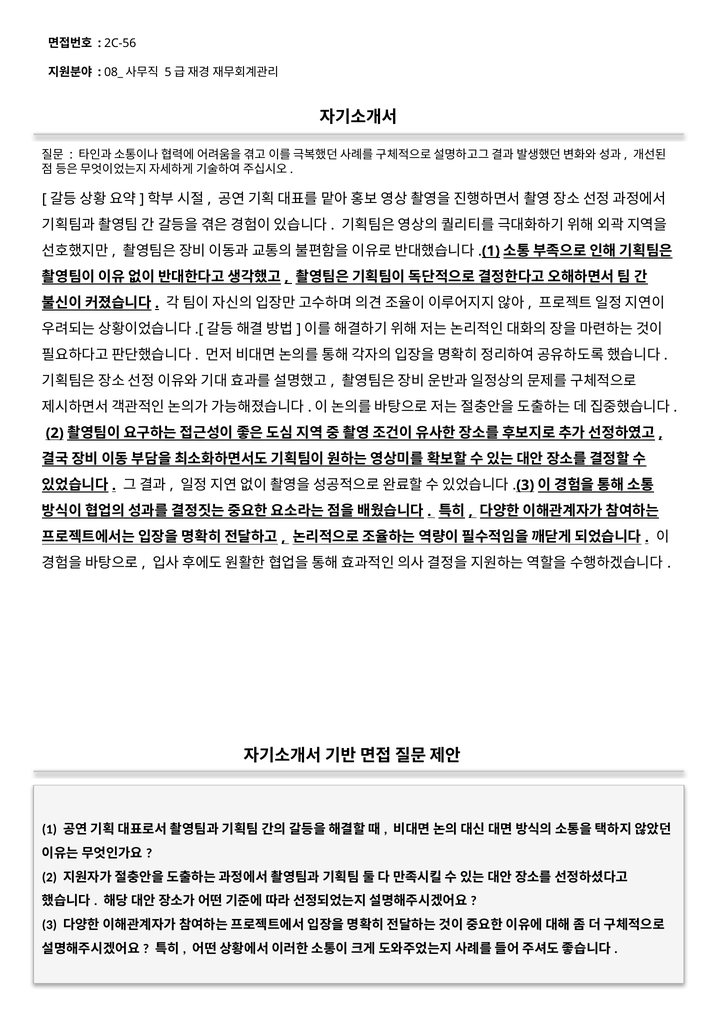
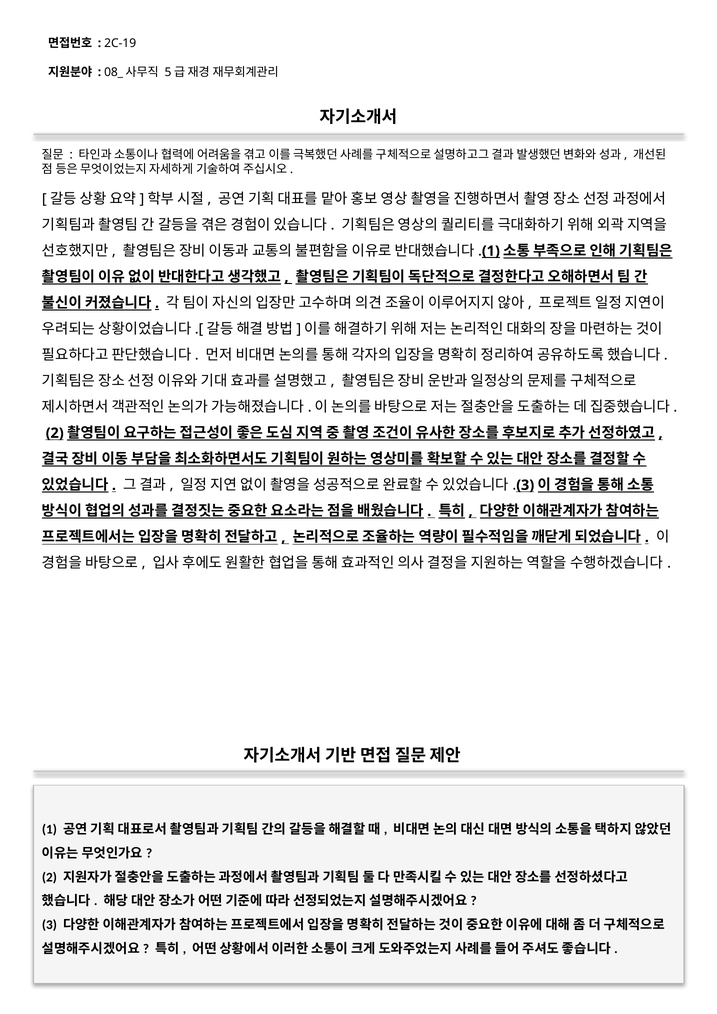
2C-56: 2C-56 -> 2C-19 (120, 43)
